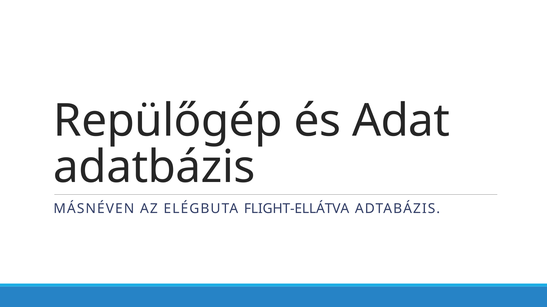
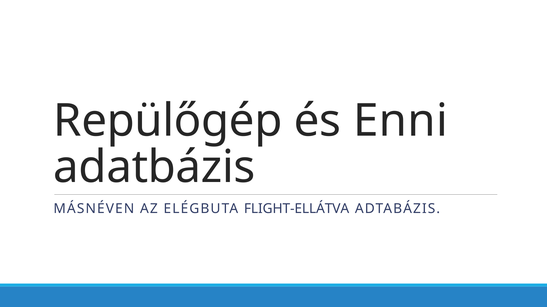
Adat: Adat -> Enni (400, 121)
